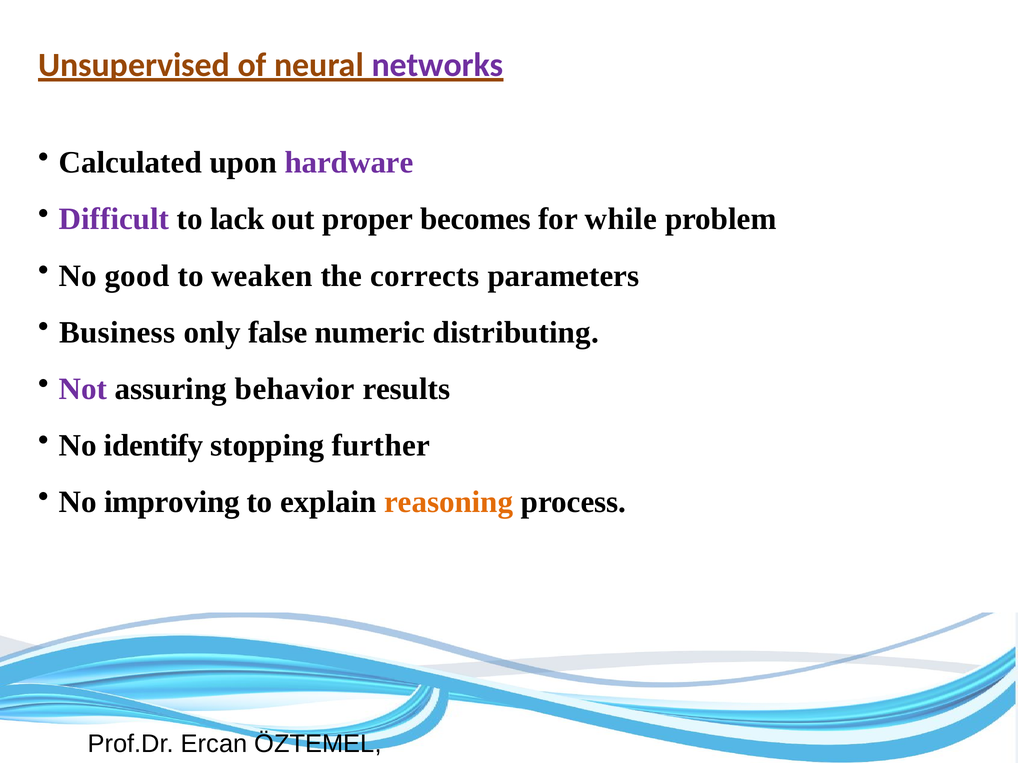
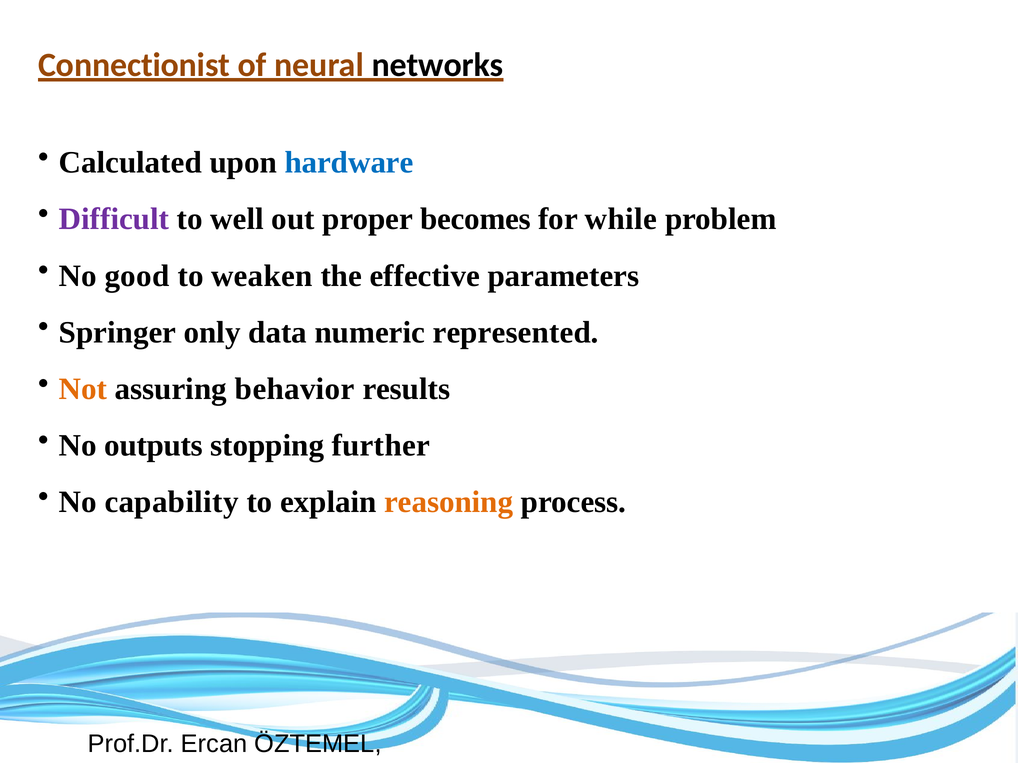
Unsupervised: Unsupervised -> Connectionist (134, 65)
networks colour: purple -> black (438, 65)
hardware colour: purple -> blue (349, 163)
lack: lack -> well (237, 219)
corrects: corrects -> effective (425, 276)
Business: Business -> Springer (118, 333)
false: false -> data (278, 333)
distributing: distributing -> represented (516, 333)
Not colour: purple -> orange (83, 389)
identify: identify -> outputs (154, 446)
improving: improving -> capability (172, 502)
